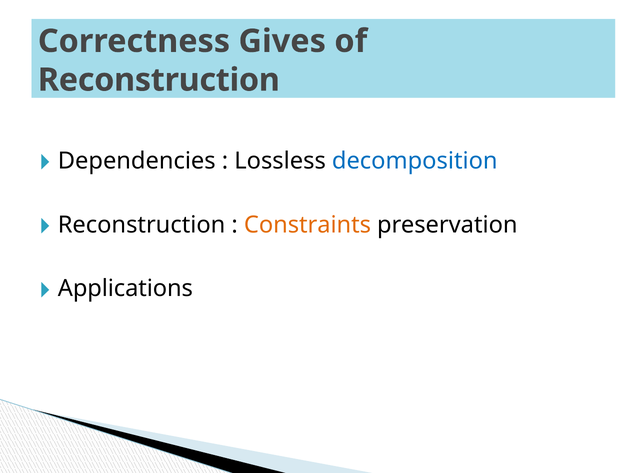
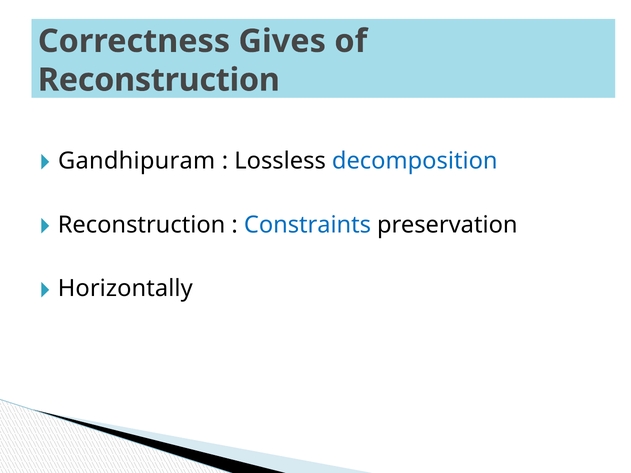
Dependencies: Dependencies -> Gandhipuram (137, 161)
Constraints colour: orange -> blue (307, 225)
Applications: Applications -> Horizontally (125, 289)
